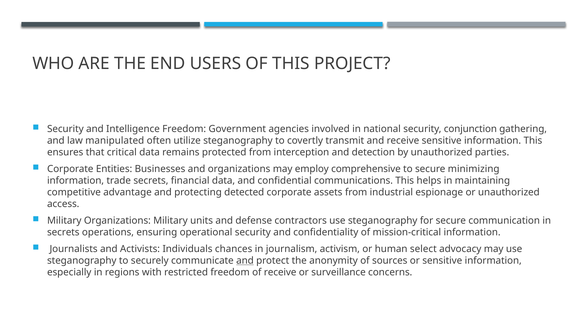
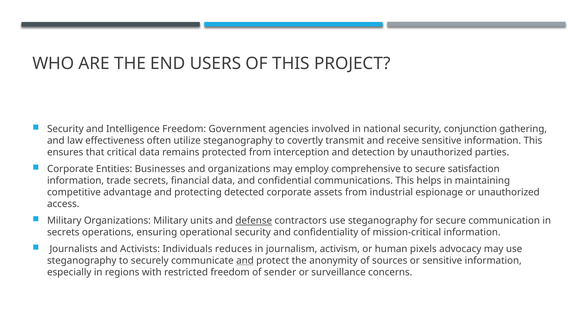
manipulated: manipulated -> effectiveness (115, 141)
minimizing: minimizing -> satisfaction (474, 169)
defense underline: none -> present (254, 221)
chances: chances -> reduces (234, 249)
select: select -> pixels (423, 249)
of receive: receive -> sender (280, 272)
